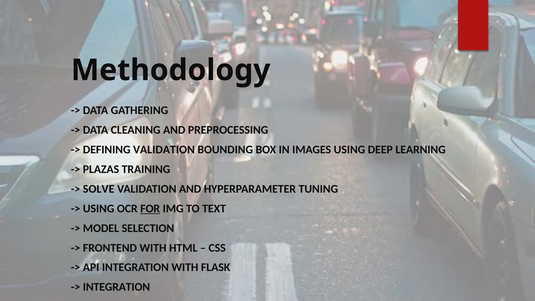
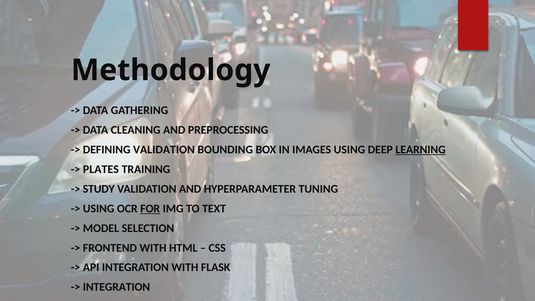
LEARNING underline: none -> present (421, 150)
PLAZAS: PLAZAS -> PLATES (101, 169)
SOLVE: SOLVE -> STUDY (99, 189)
